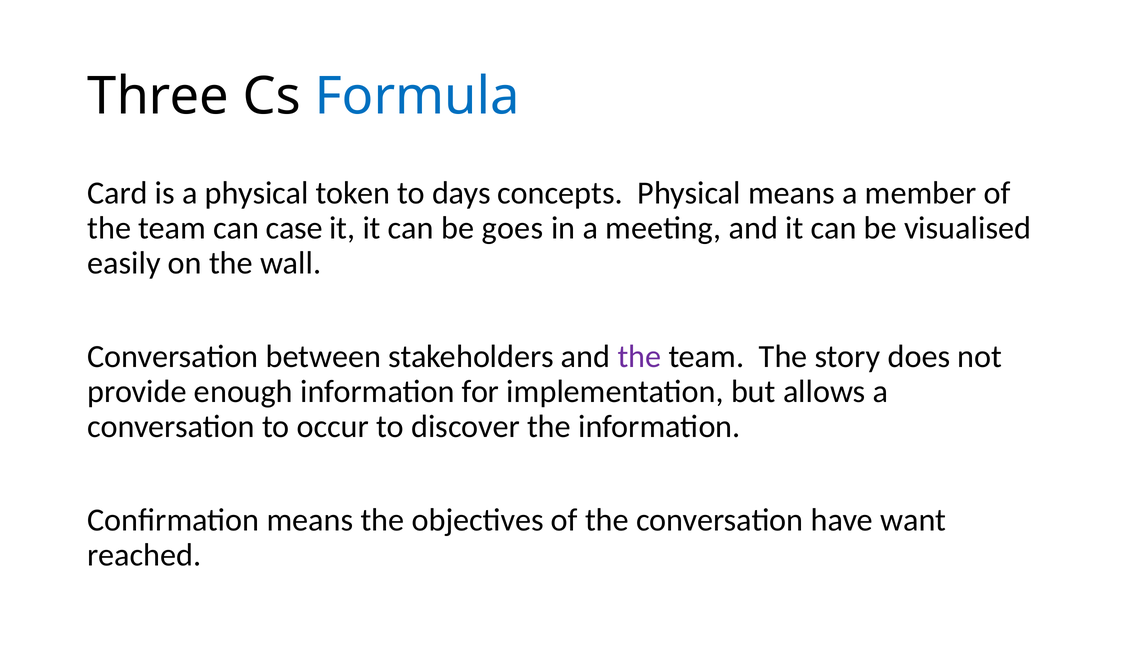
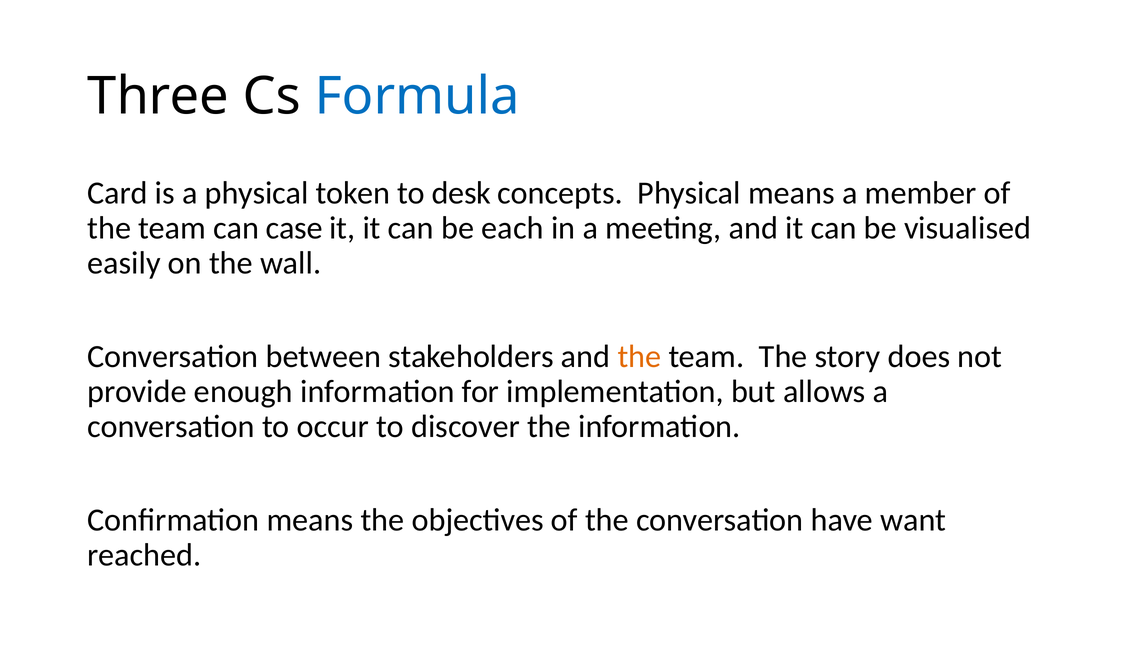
days: days -> desk (461, 193)
goes: goes -> each (513, 228)
the colour: purple -> orange (639, 356)
